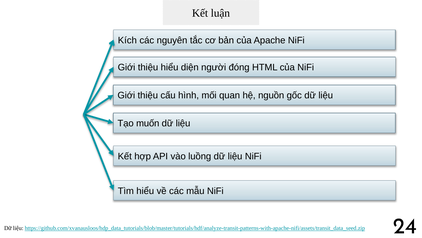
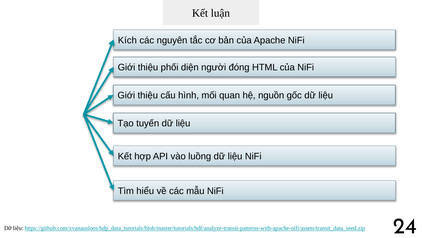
thiệu hiểu: hiểu -> phối (170, 67)
muốn: muốn -> tuyến (148, 123)
